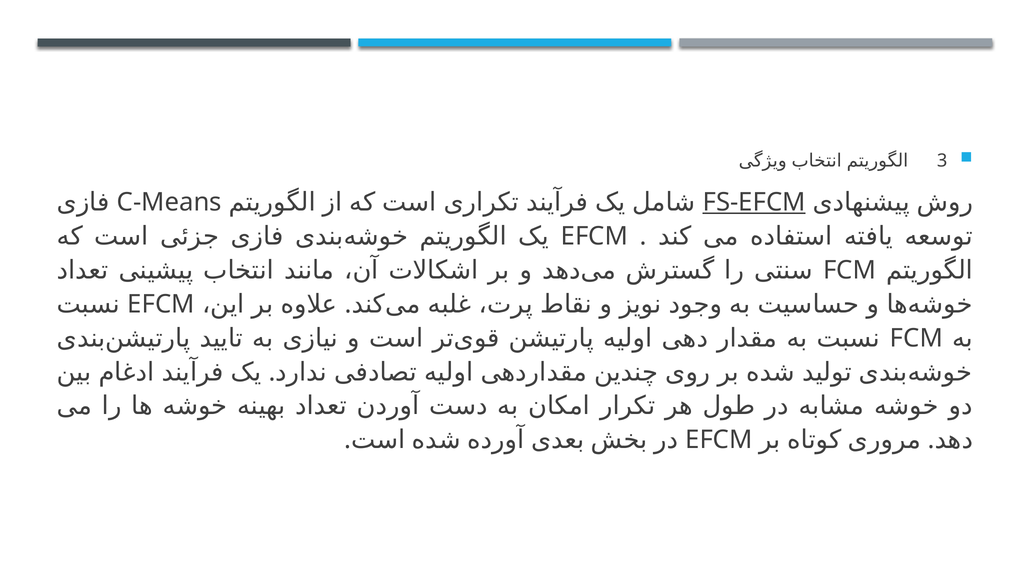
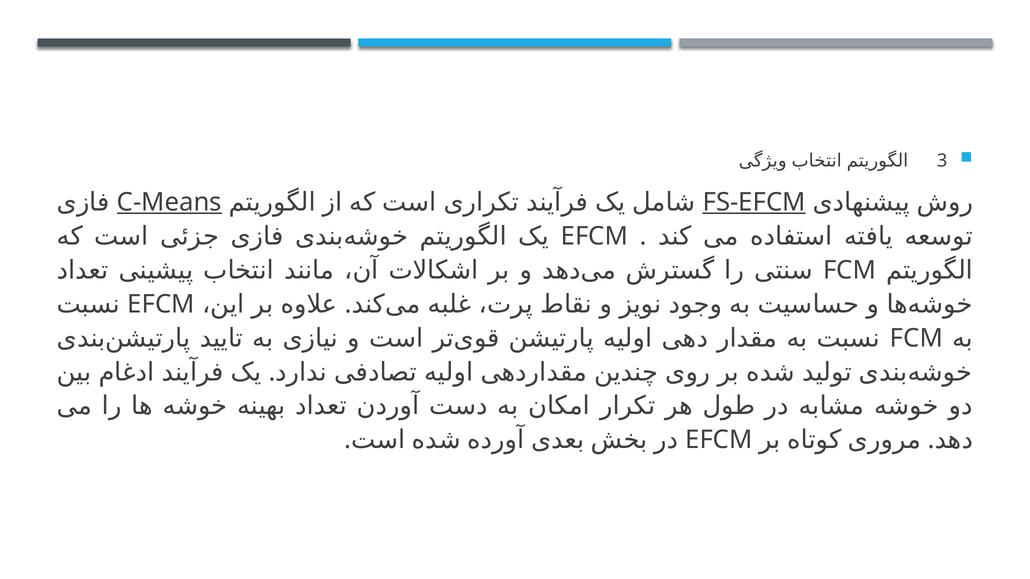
C-Means underline: none -> present (169, 202)
